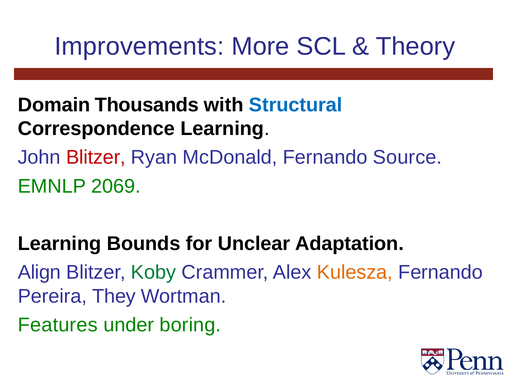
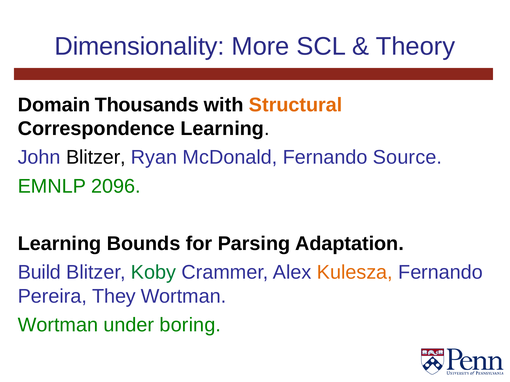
Improvements: Improvements -> Dimensionality (140, 46)
Structural colour: blue -> orange (296, 105)
Blitzer colour: red -> black (96, 158)
2069: 2069 -> 2096 (116, 186)
Unclear: Unclear -> Parsing (254, 244)
Align: Align -> Build (39, 273)
Features: Features -> Wortman (58, 325)
